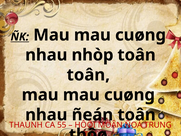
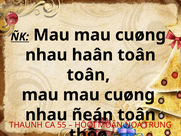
nhòp: nhòp -> haân (92, 55)
